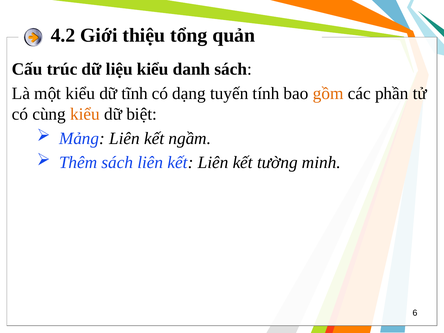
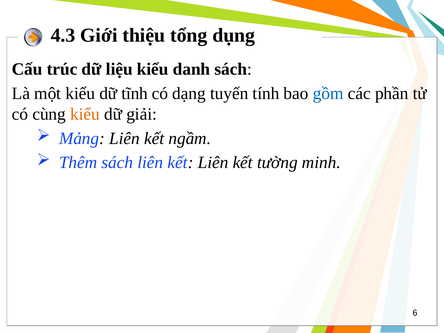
4.2: 4.2 -> 4.3 (63, 35)
quản: quản -> dụng (234, 35)
gồm colour: orange -> blue (328, 93)
biệt: biệt -> giải (142, 114)
